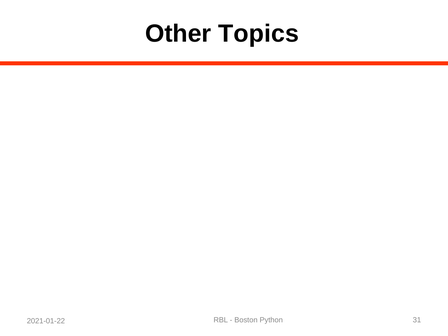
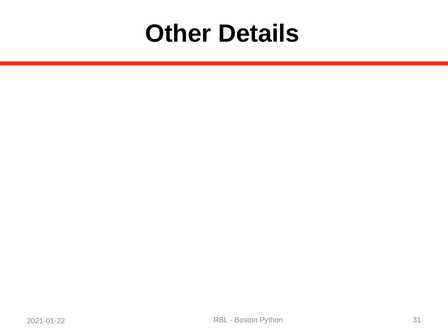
Topics: Topics -> Details (259, 33)
